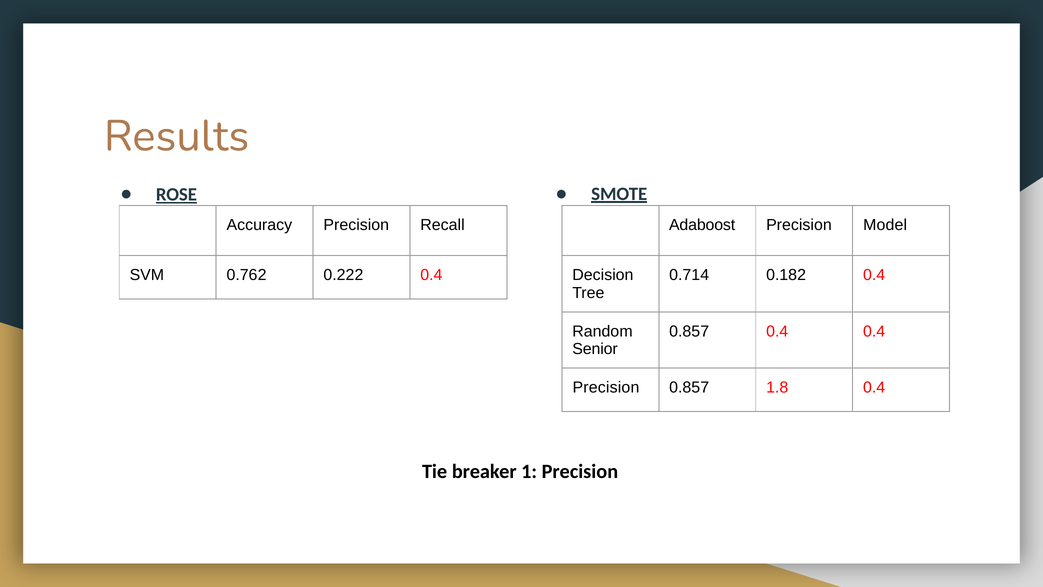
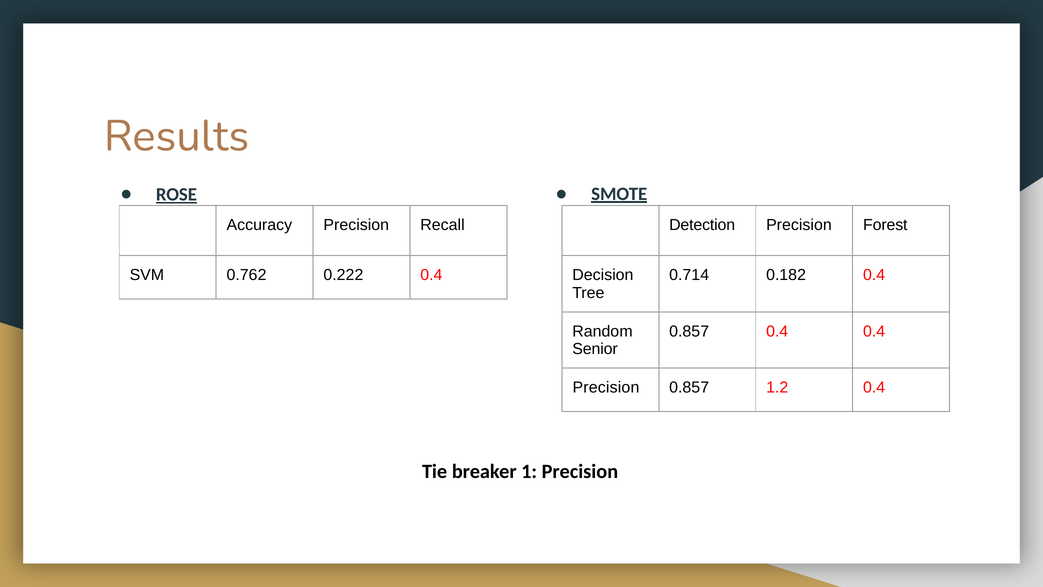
Adaboost: Adaboost -> Detection (702, 225)
Model: Model -> Forest (885, 225)
1.8: 1.8 -> 1.2 (777, 388)
